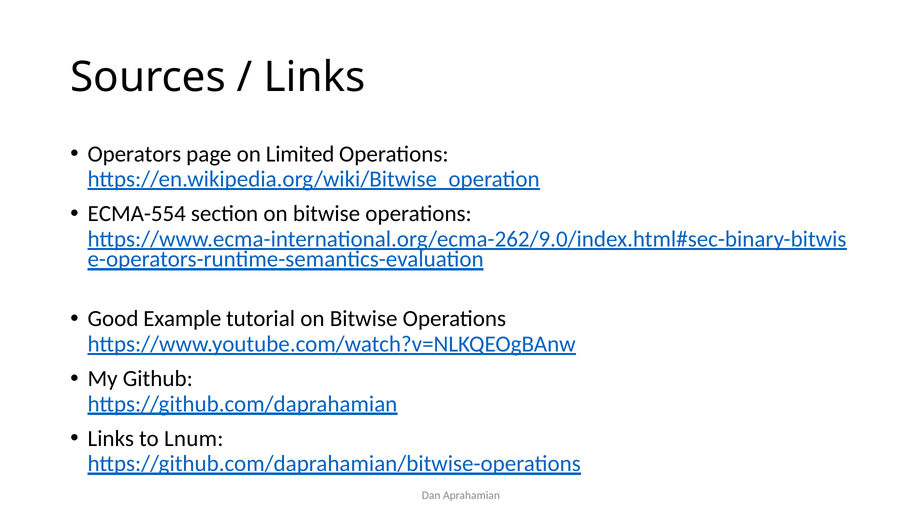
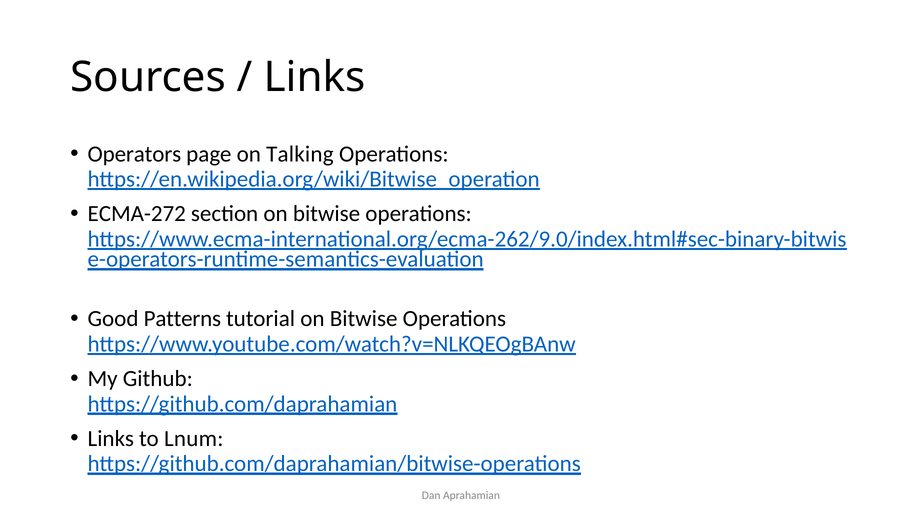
Limited: Limited -> Talking (300, 154)
ECMA-554: ECMA-554 -> ECMA-272 (137, 214)
Example: Example -> Patterns (182, 319)
